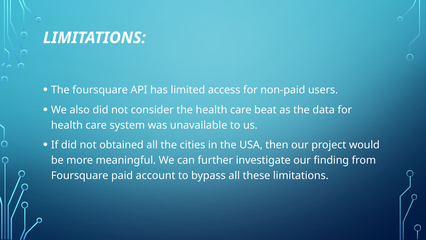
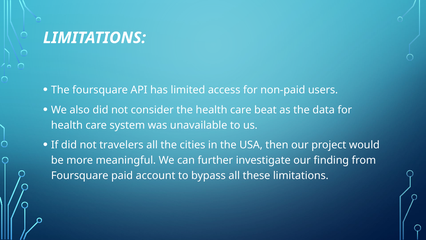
obtained: obtained -> travelers (121, 145)
